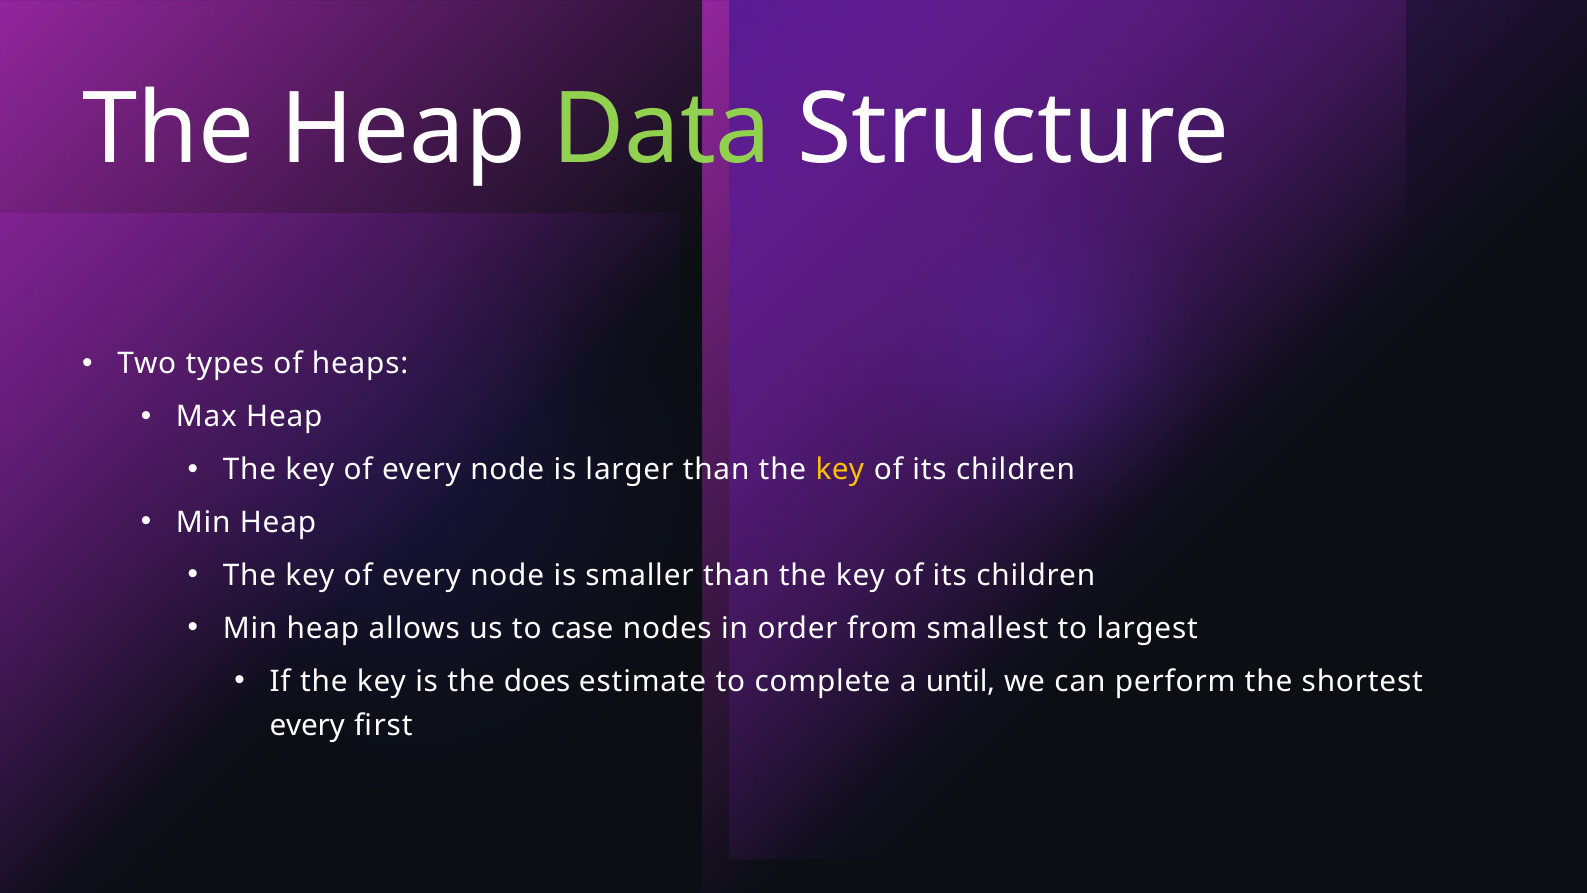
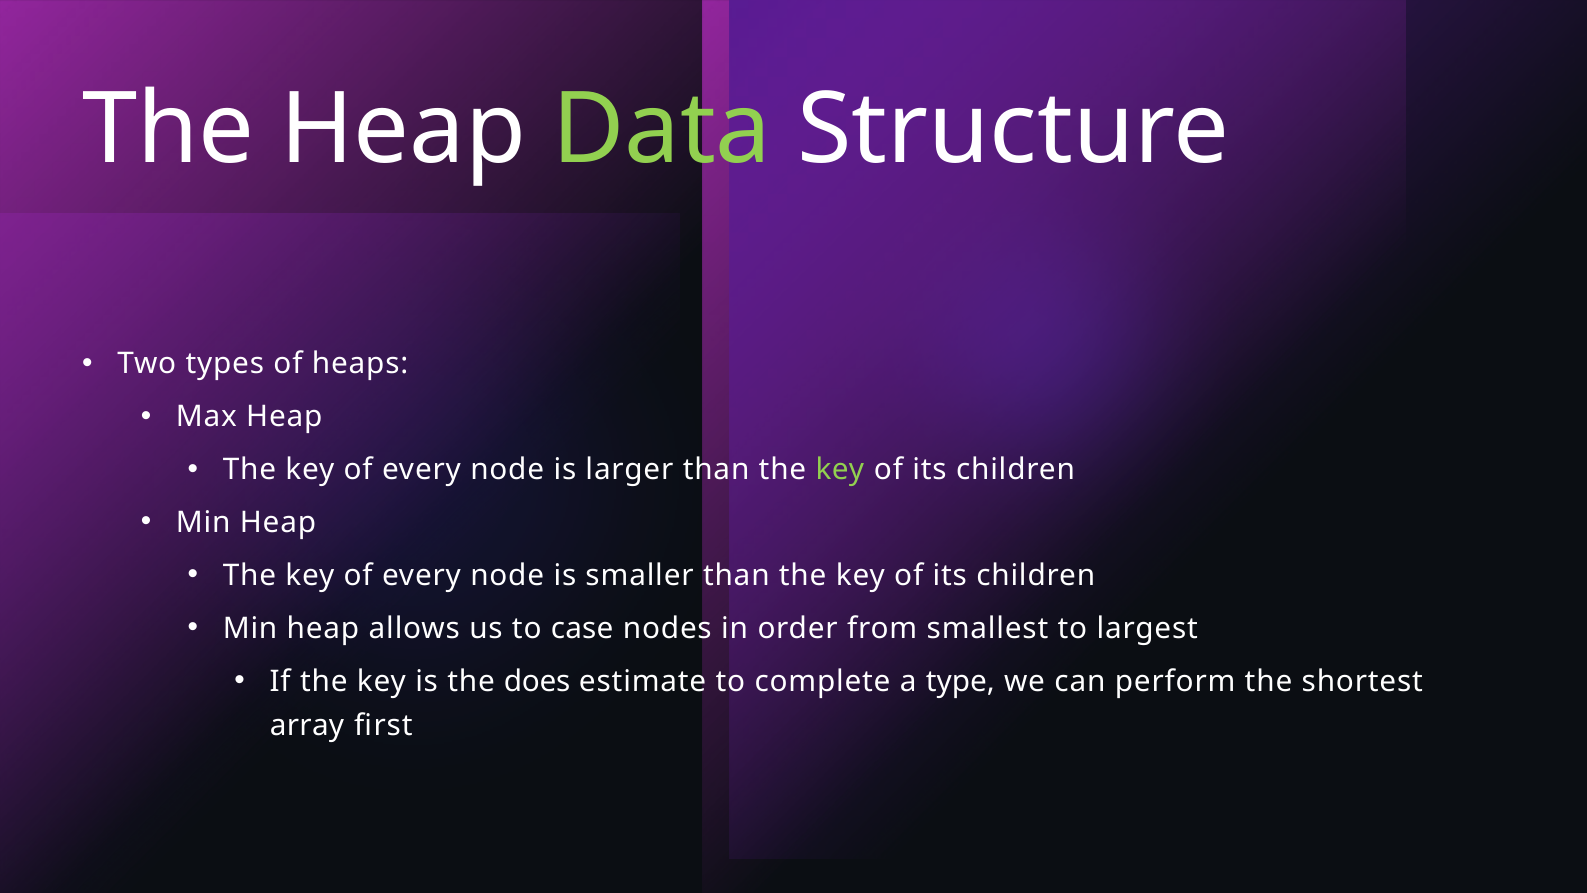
key colour: yellow -> light green (840, 470)
until: until -> type (960, 681)
every: every -> array (307, 726)
